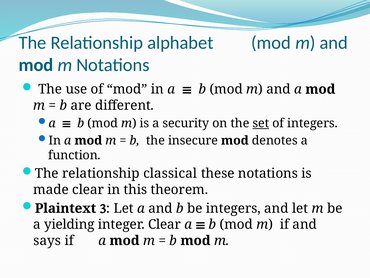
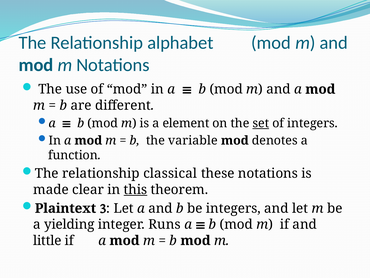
security: security -> element (186, 123)
insecure: insecure -> variable (193, 140)
this underline: none -> present (135, 189)
Clear: Clear -> Runs (164, 224)
says: says -> little (47, 240)
